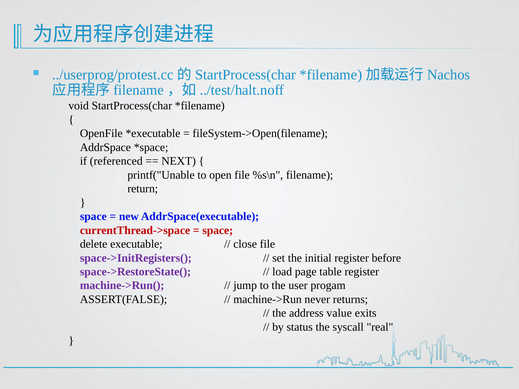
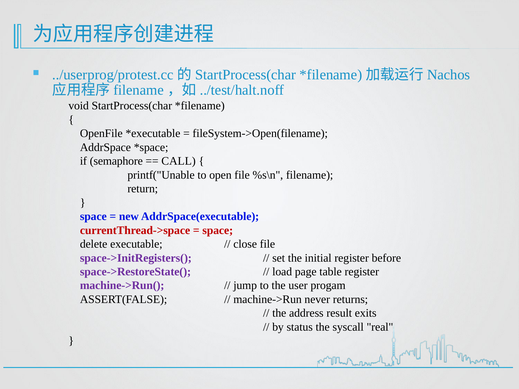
referenced: referenced -> semaphore (116, 161)
NEXT: NEXT -> CALL (179, 161)
value: value -> result (339, 313)
